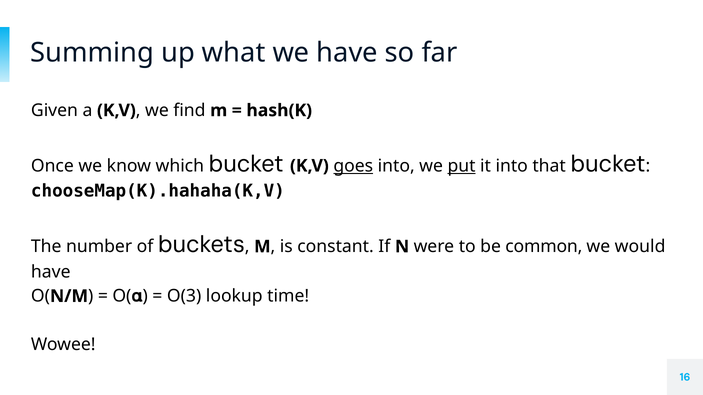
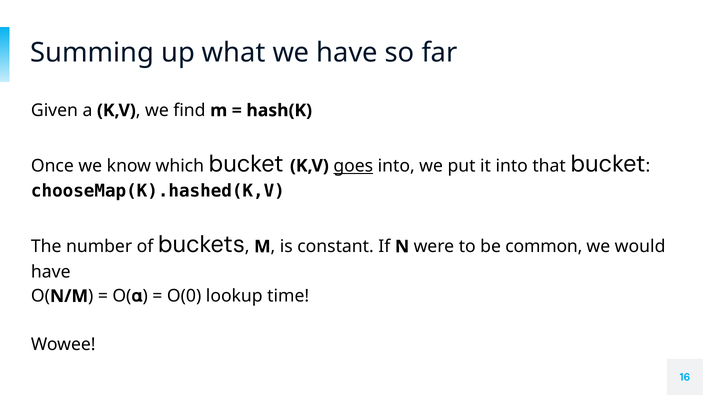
put underline: present -> none (462, 166)
chooseMap(K).hahaha(K,V: chooseMap(K).hahaha(K,V -> chooseMap(K).hashed(K,V (158, 191)
O(3: O(3 -> O(0 (184, 296)
